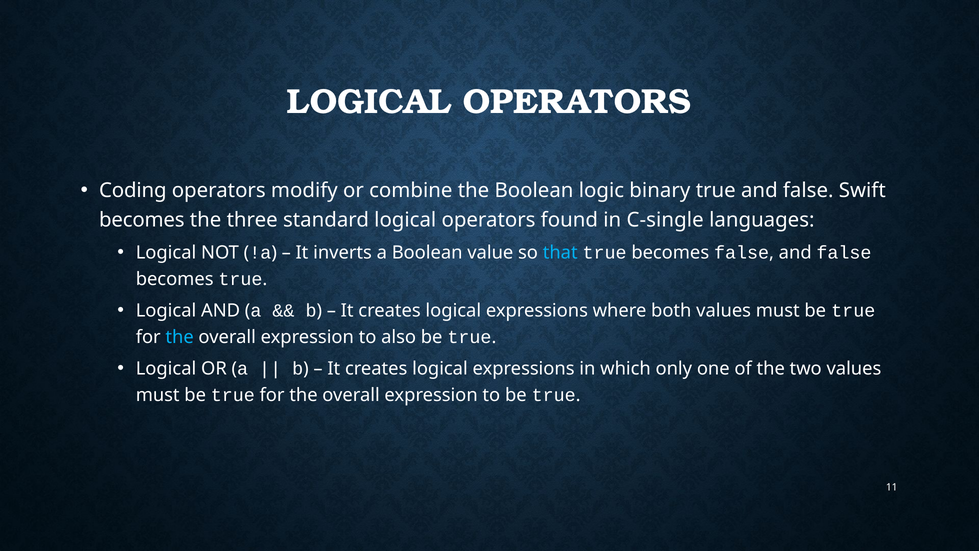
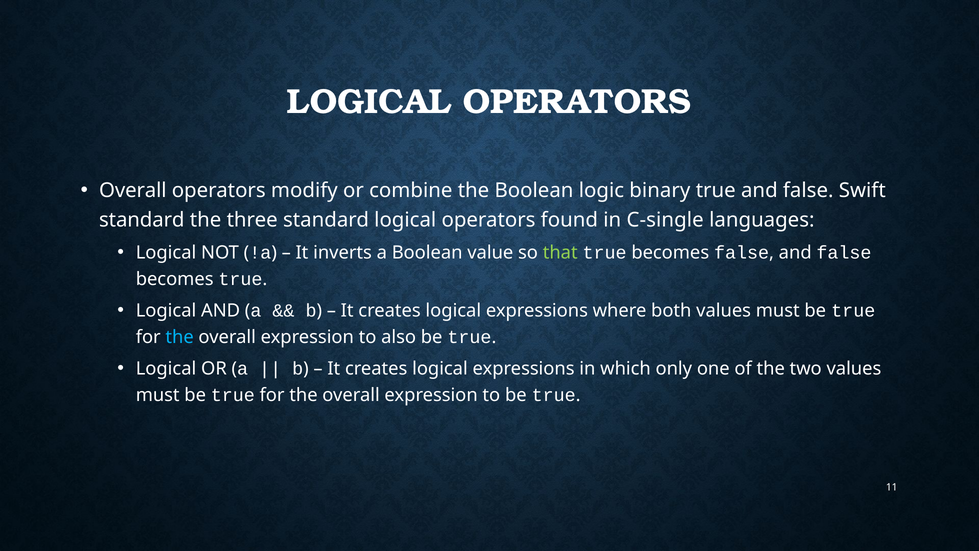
Coding: Coding -> Overall (133, 191)
becomes: becomes -> standard (142, 220)
that colour: light blue -> light green (560, 253)
